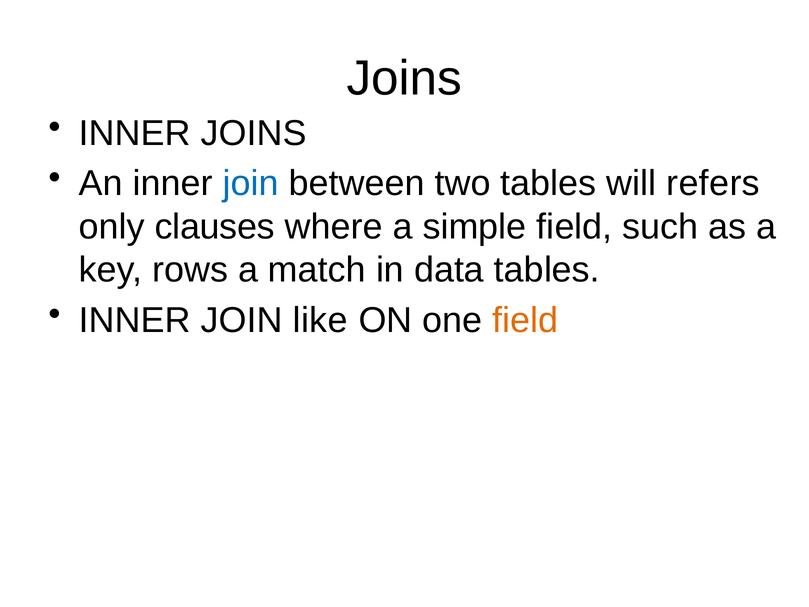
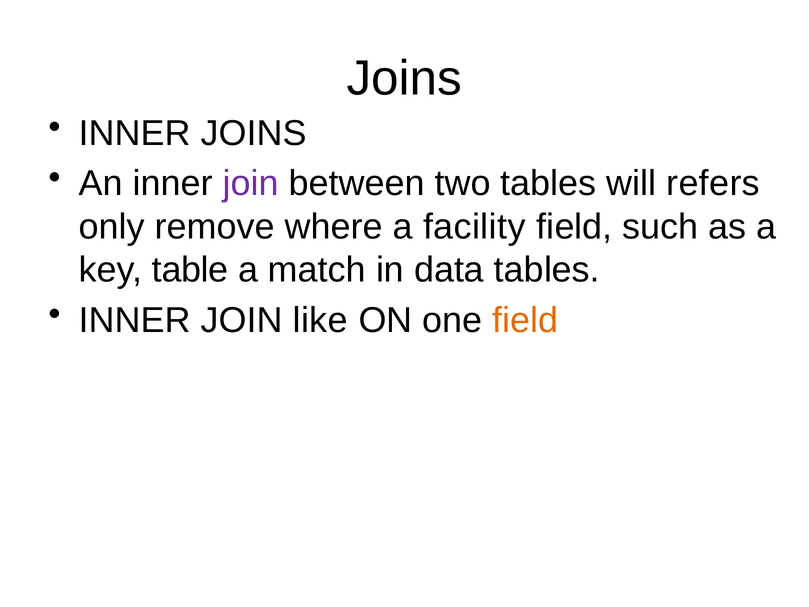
join colour: blue -> purple (251, 183)
clauses: clauses -> remove (215, 227)
simple: simple -> facility (474, 227)
rows: rows -> table (190, 270)
